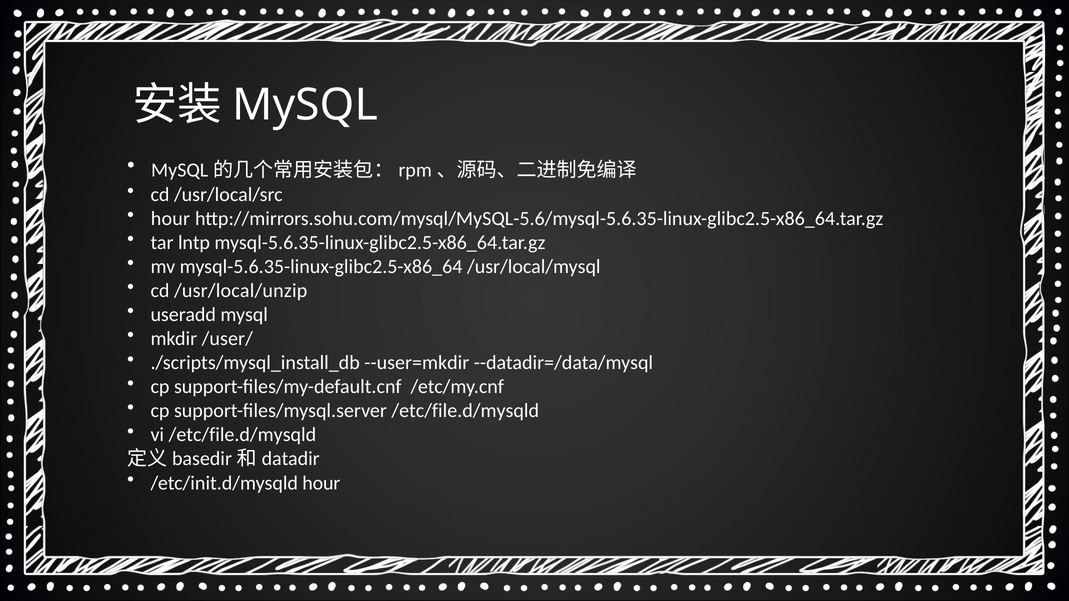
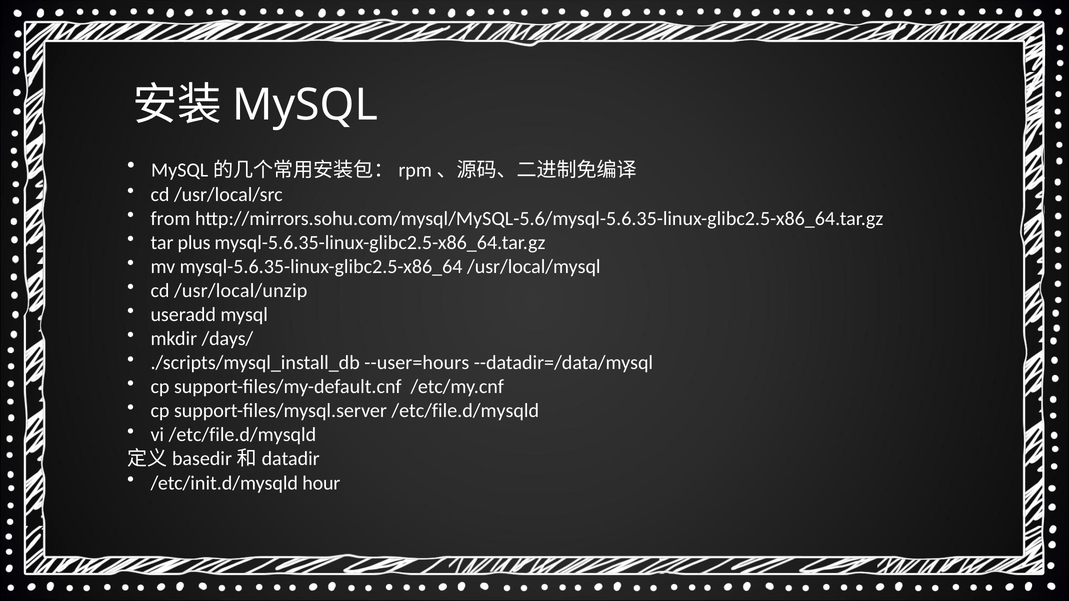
hour: hour -> from (170, 219)
lntp: lntp -> plus (194, 243)
/user/: /user/ -> /days/ (227, 339)
--user=mkdir: --user=mkdir -> --user=hours (417, 363)
